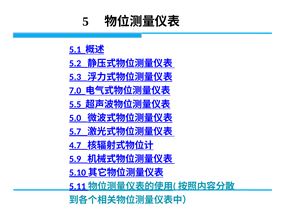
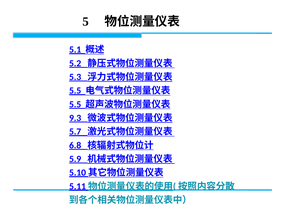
7.0: 7.0 -> 5.5 (75, 91)
5.0: 5.0 -> 9.3 (75, 118)
4.7: 4.7 -> 6.8 (75, 145)
